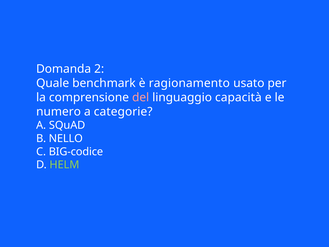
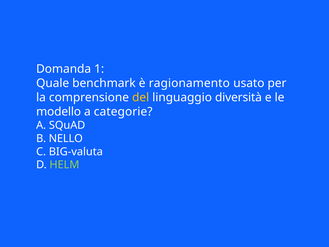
2: 2 -> 1 (99, 69)
del colour: pink -> yellow (141, 97)
capacità: capacità -> diversità (238, 97)
numero: numero -> modello (59, 112)
BIG-codice: BIG-codice -> BIG-valuta (76, 151)
